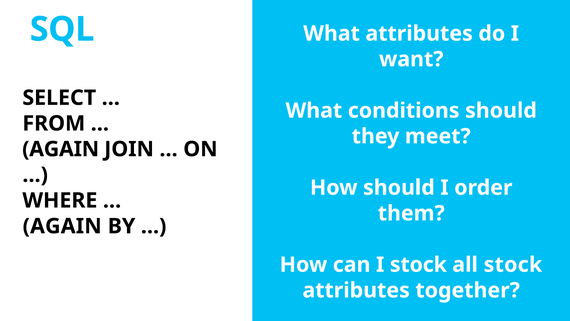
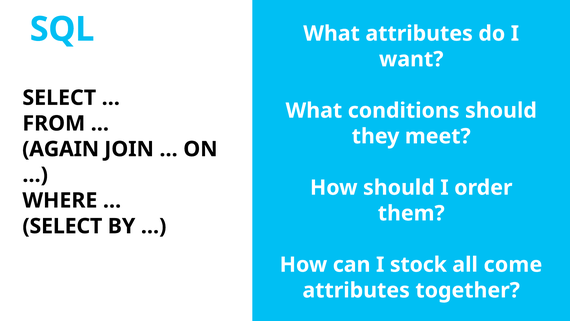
AGAIN: AGAIN -> SELECT (62, 226)
all stock: stock -> come (513, 264)
